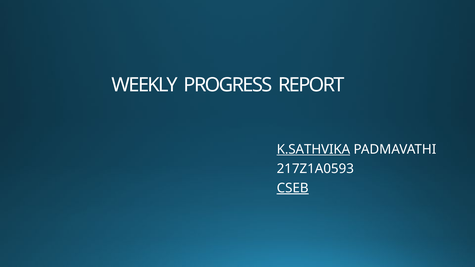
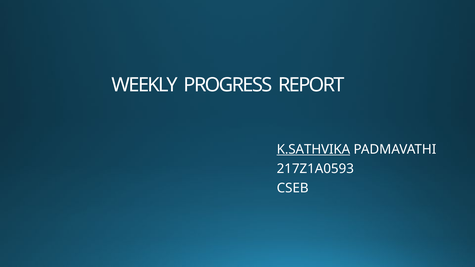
CSEB underline: present -> none (293, 188)
